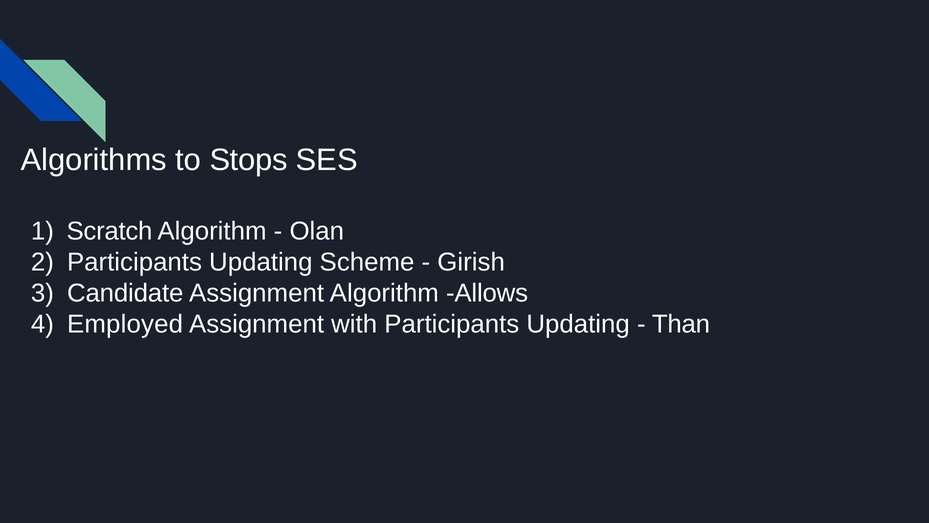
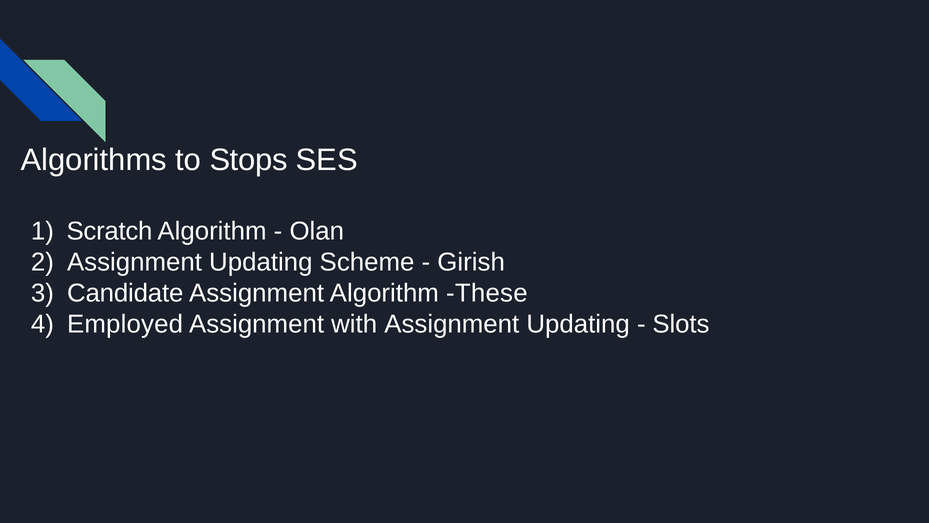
Participants: Participants -> Assignment (134, 262)
Allows: Allows -> These (487, 293)
with Participants: Participants -> Assignment (452, 324)
Than: Than -> Slots (681, 324)
